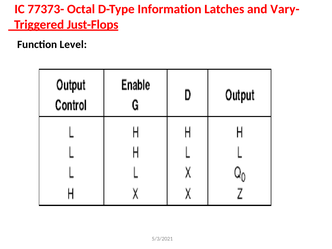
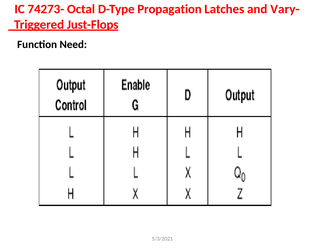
77373-: 77373- -> 74273- (46, 9)
Information: Information -> Propagation (170, 9)
Level: Level -> Need (73, 44)
